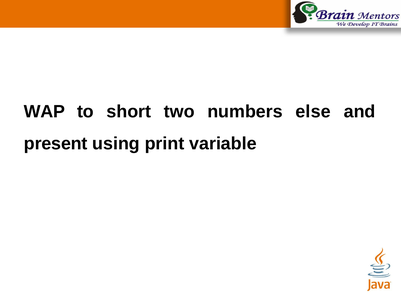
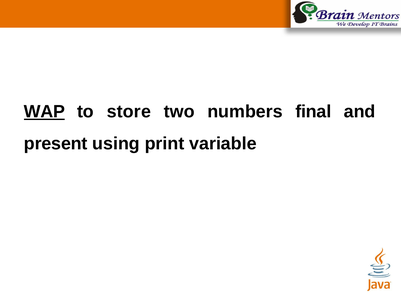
WAP underline: none -> present (44, 112)
short: short -> store (129, 112)
else: else -> final (313, 112)
